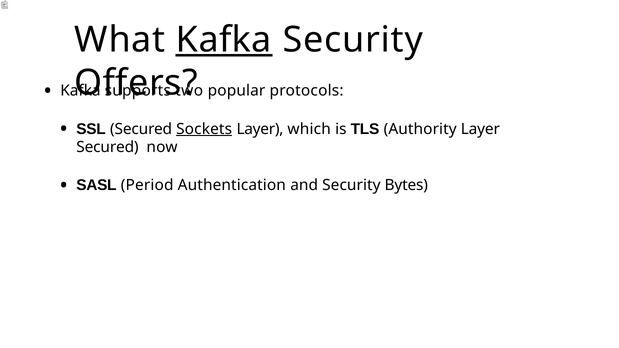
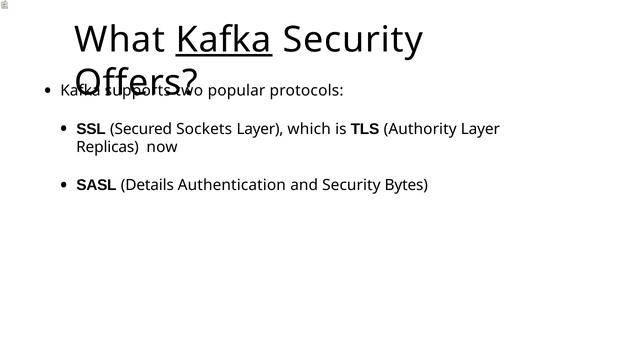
Sockets underline: present -> none (204, 129)
Secured: Secured -> Replicas (107, 147)
Period: Period -> Details (147, 185)
